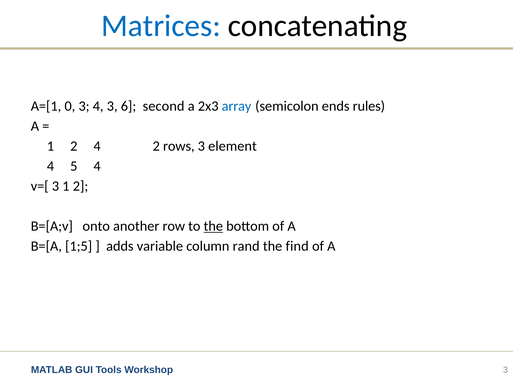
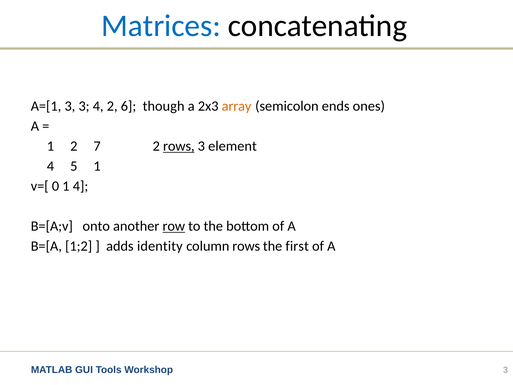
A=[1 0: 0 -> 3 (70, 106)
4 3: 3 -> 2 (112, 106)
second: second -> though (164, 106)
array colour: blue -> orange (237, 106)
rules: rules -> ones (369, 106)
2 4: 4 -> 7 (97, 146)
rows underline: none -> present (179, 146)
5 4: 4 -> 1 (97, 166)
v=[ 3: 3 -> 0 (56, 186)
2: 2 -> 4 (81, 186)
row underline: none -> present (174, 226)
the underline: present -> none (213, 226)
1;5: 1;5 -> 1;2 (79, 246)
variable: variable -> identity (160, 246)
column rand: rand -> rows (246, 246)
find: find -> first (297, 246)
